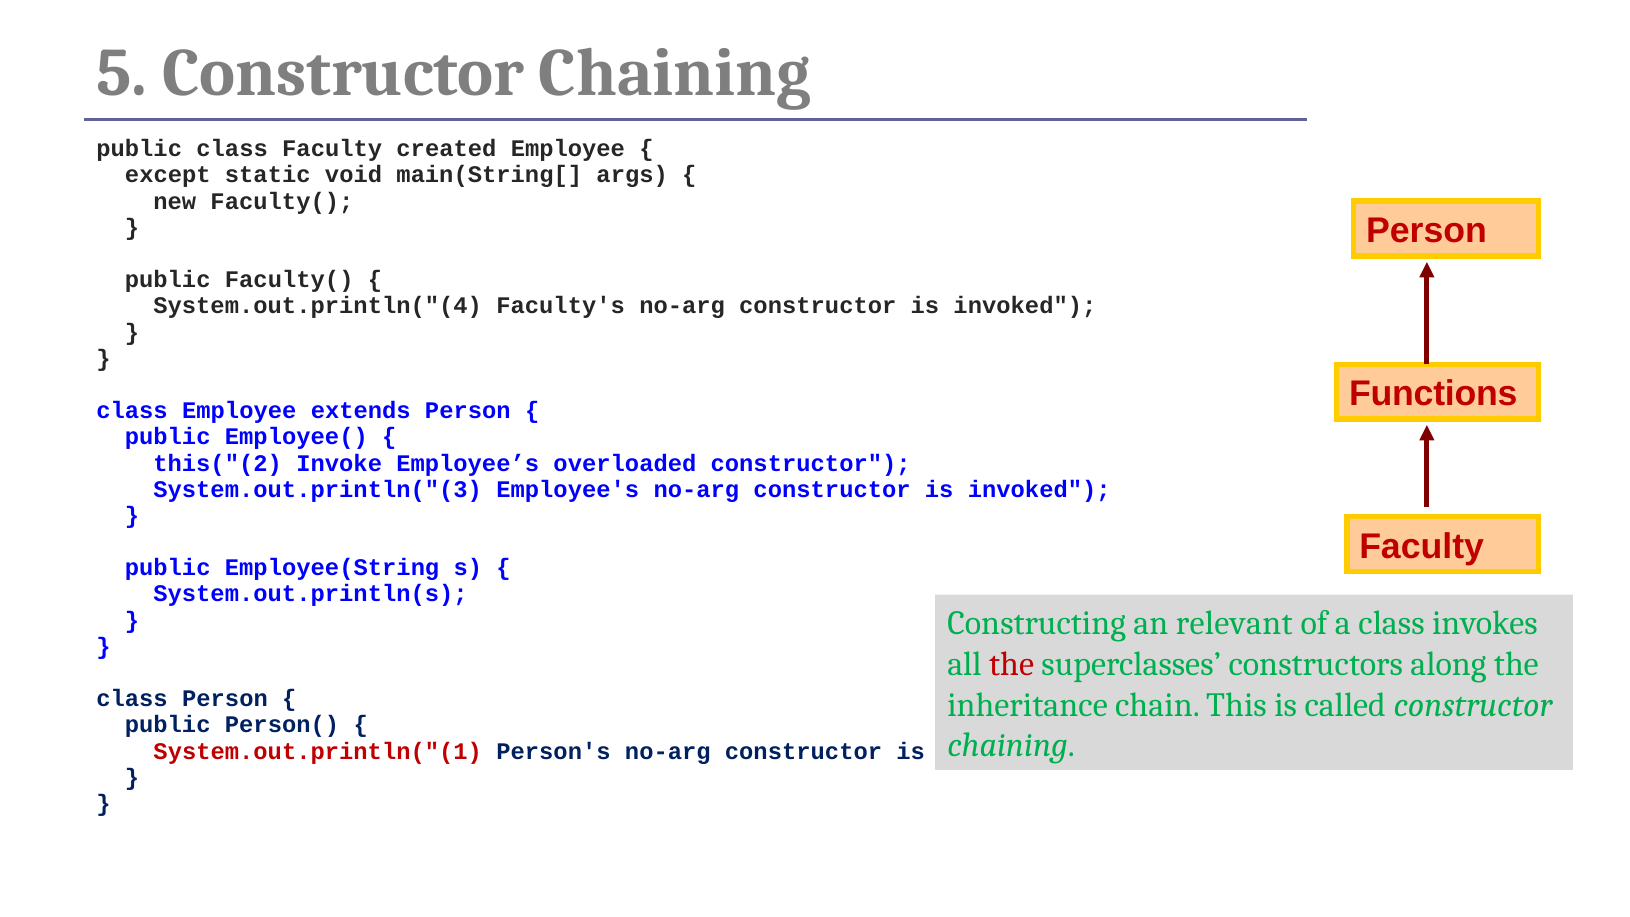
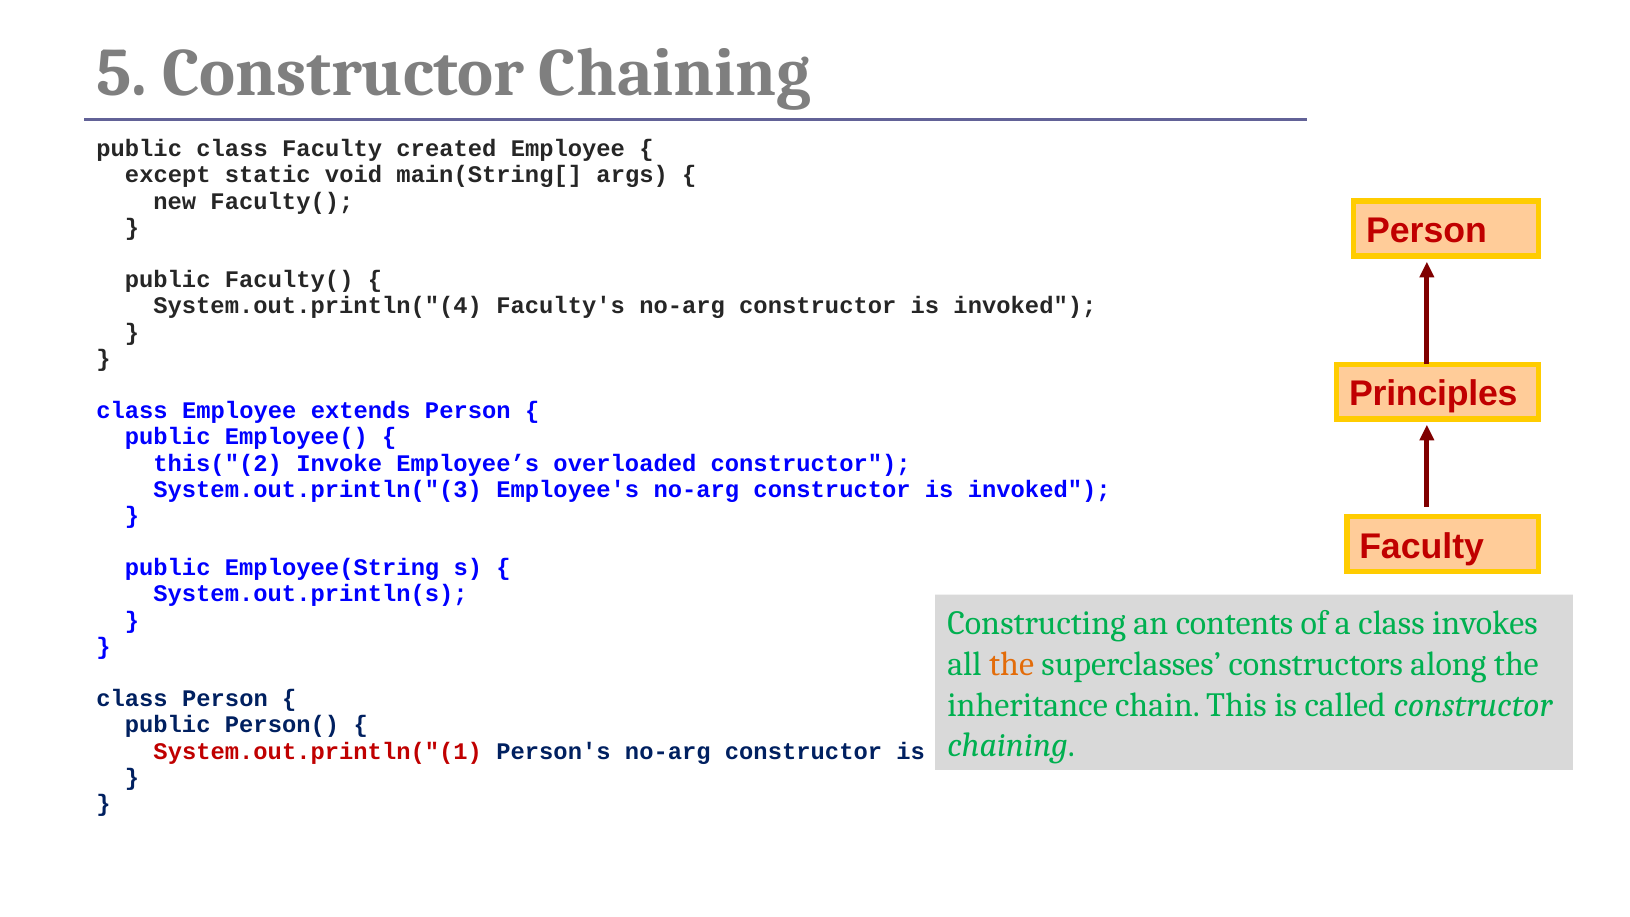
Functions: Functions -> Principles (1433, 394)
relevant: relevant -> contents (1235, 623)
the colour: red -> orange (1012, 664)
